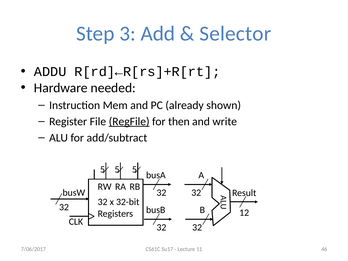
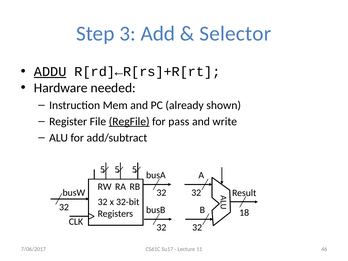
ADDU underline: none -> present (50, 72)
then: then -> pass (179, 121)
12: 12 -> 18 (244, 213)
